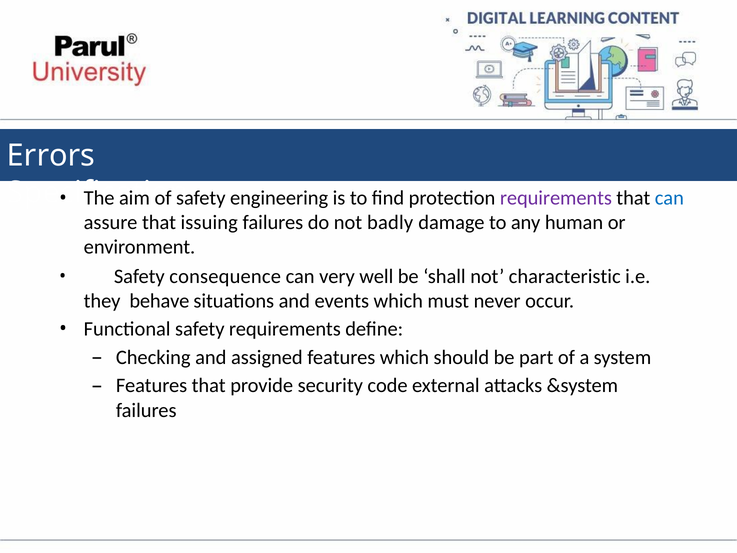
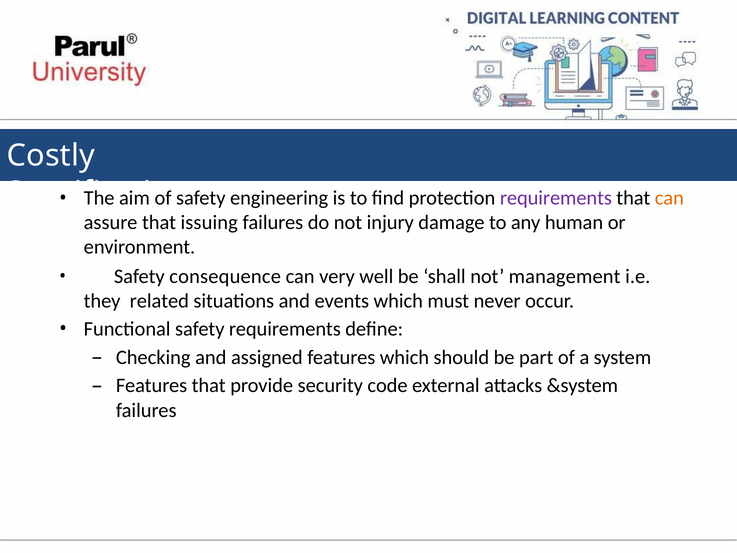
Errors: Errors -> Costly (51, 156)
can colour: blue -> orange (669, 198)
badly: badly -> injury (390, 222)
characteristic: characteristic -> management (565, 276)
behave: behave -> related (159, 301)
